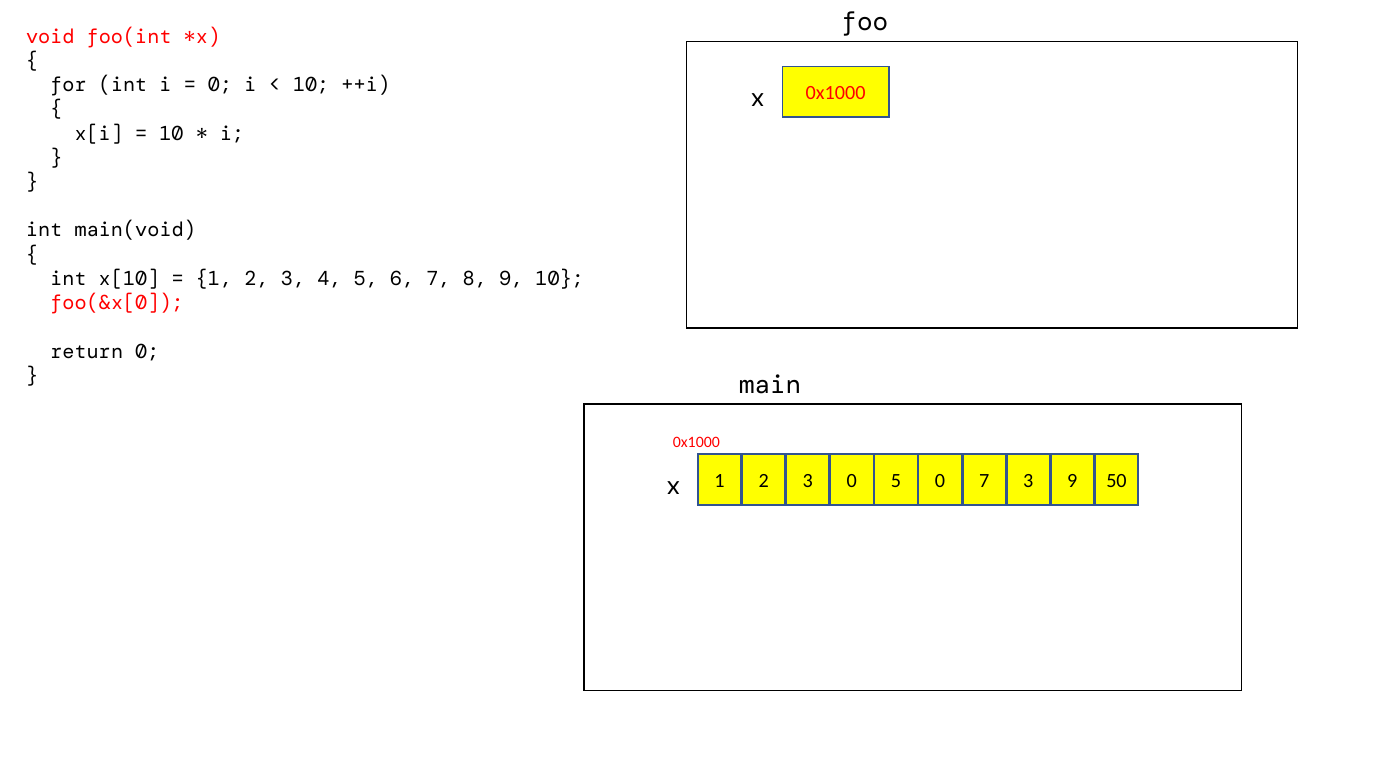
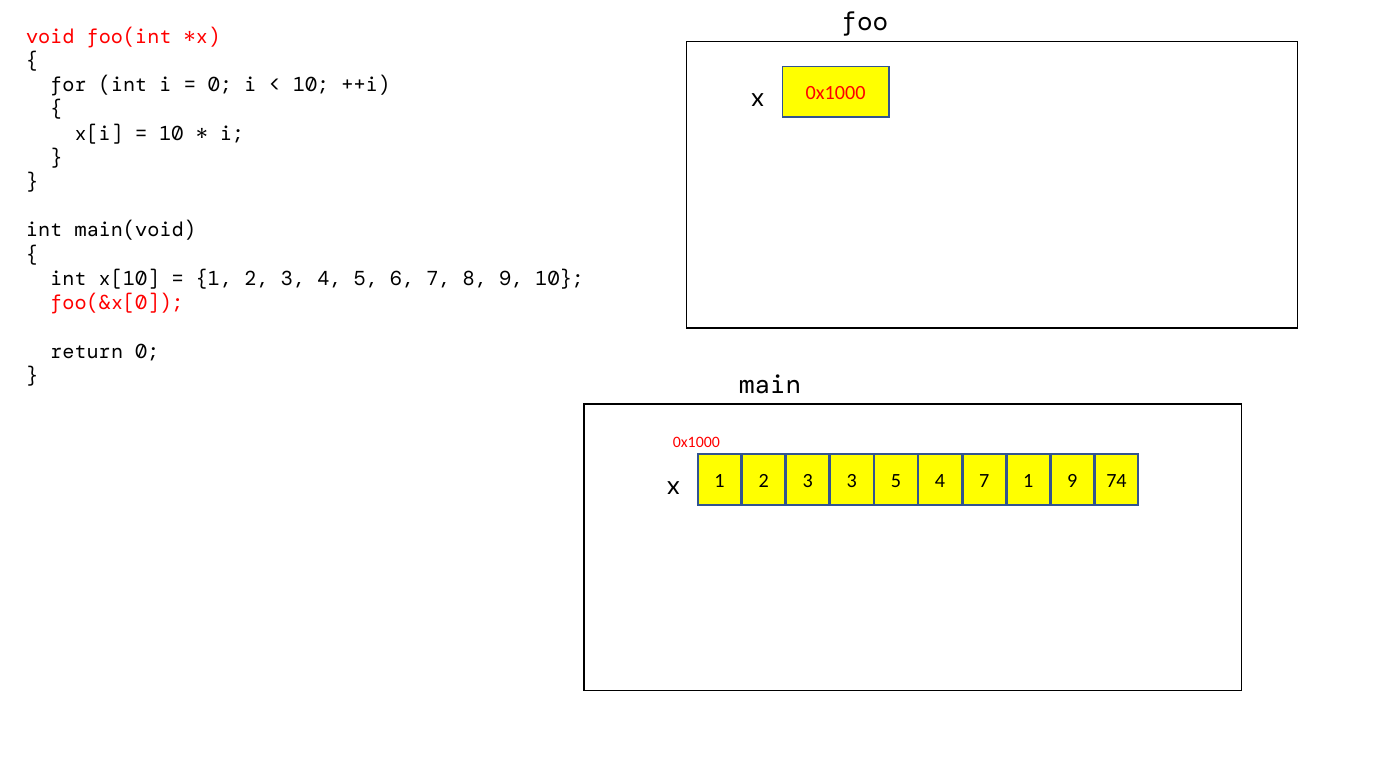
3 0: 0 -> 3 (852, 481)
5 0: 0 -> 4 (940, 481)
7 3: 3 -> 1 (1028, 481)
50: 50 -> 74 (1116, 481)
